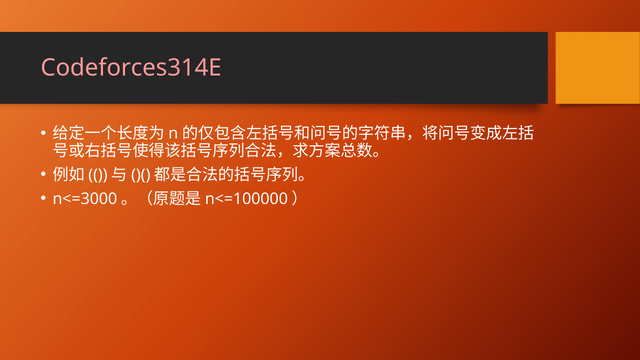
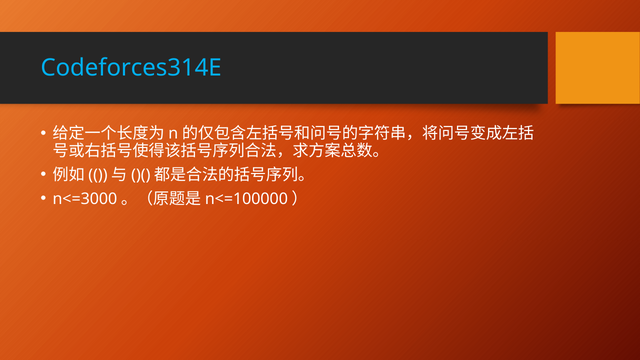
Codeforces314E colour: pink -> light blue (131, 68)
